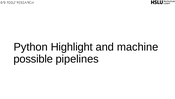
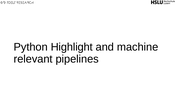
possible: possible -> relevant (33, 59)
